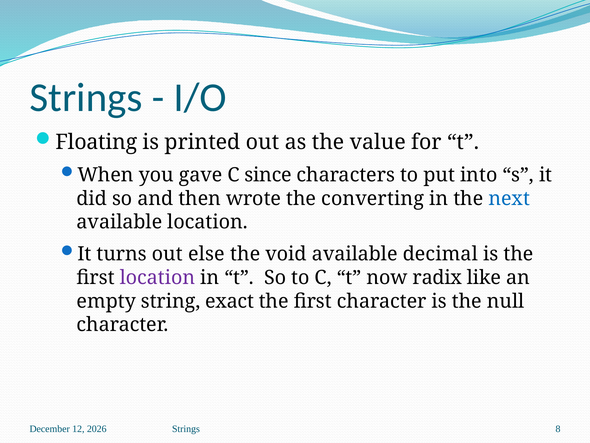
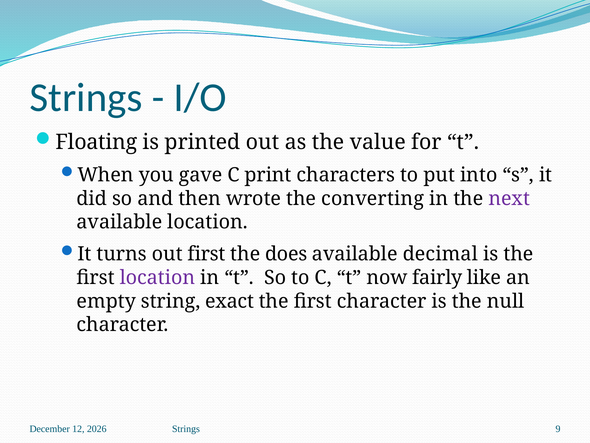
since: since -> print (268, 175)
next colour: blue -> purple (509, 198)
out else: else -> first (207, 254)
void: void -> does (286, 254)
radix: radix -> fairly (437, 277)
8: 8 -> 9 (558, 428)
